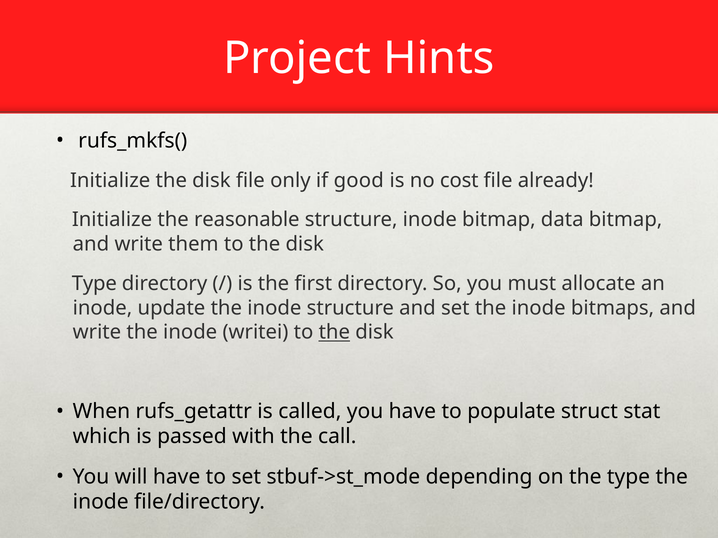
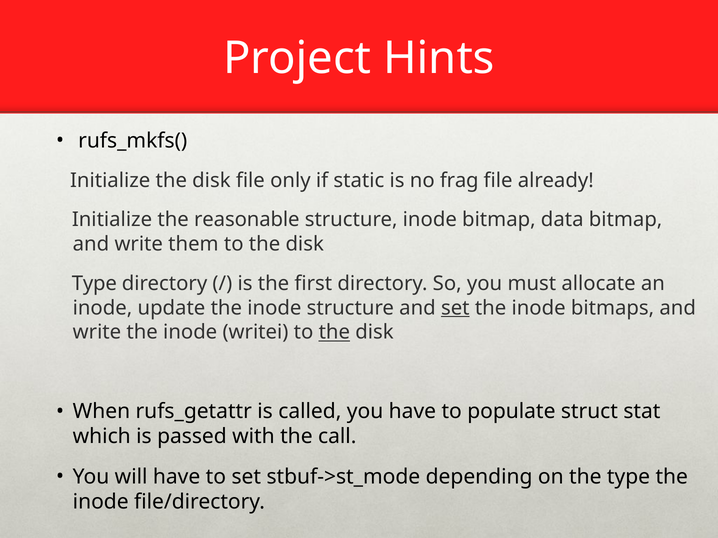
good: good -> static (359, 181)
cost: cost -> frag (459, 181)
set underline: none -> present (455, 308)
